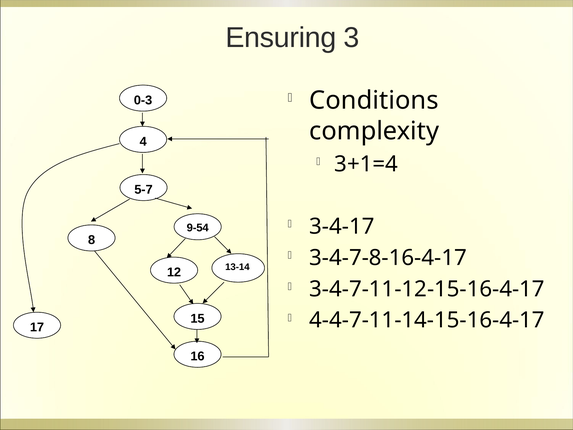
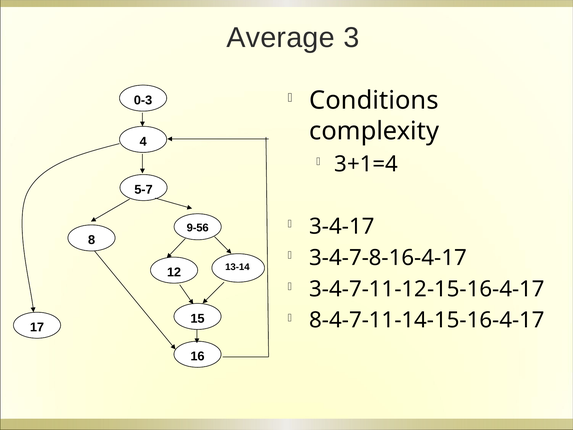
Ensuring: Ensuring -> Average (281, 38)
9-54: 9-54 -> 9-56 (198, 228)
4-4-7-11-14-15-16-4-17: 4-4-7-11-14-15-16-4-17 -> 8-4-7-11-14-15-16-4-17 (427, 320)
